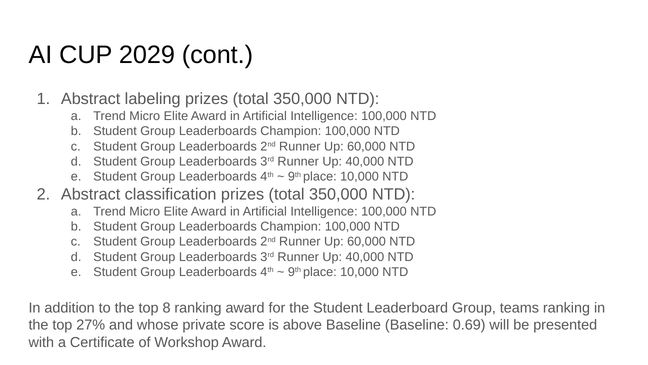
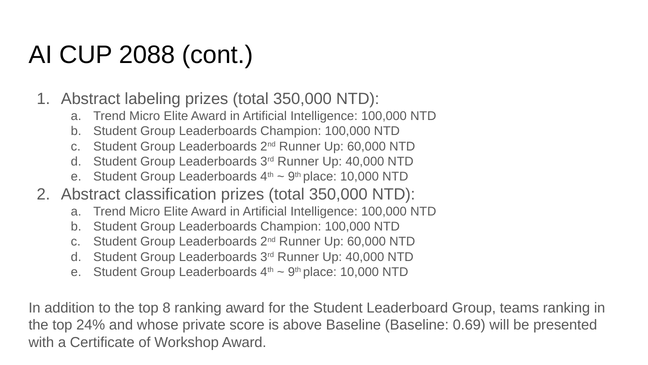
2029: 2029 -> 2088 (147, 55)
27%: 27% -> 24% (91, 325)
